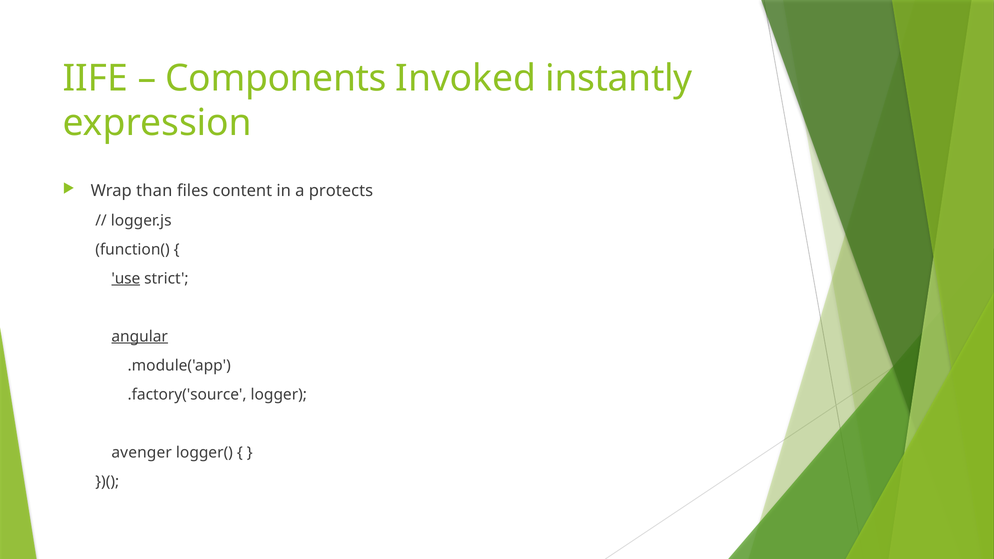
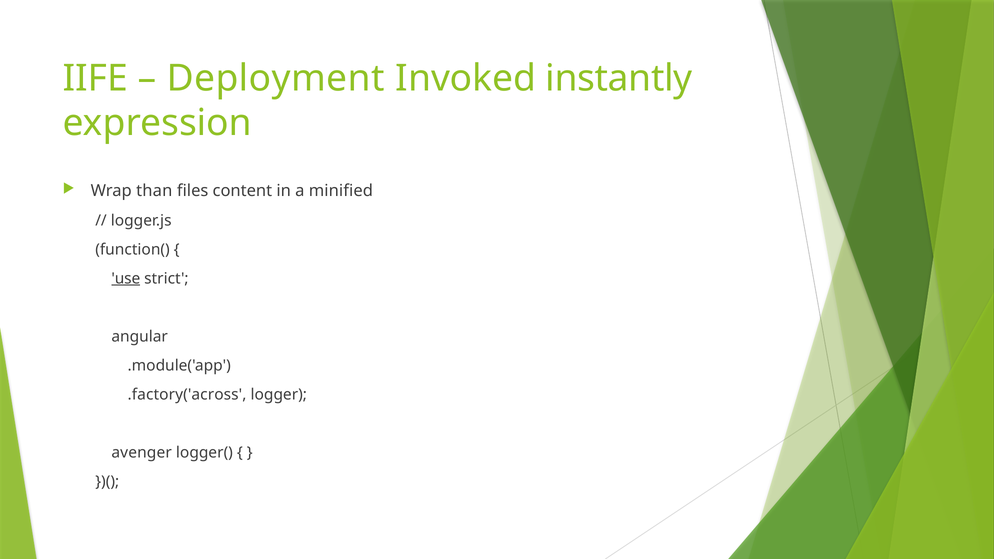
Components: Components -> Deployment (276, 78)
protects: protects -> minified (341, 191)
angular underline: present -> none (140, 337)
.factory('source: .factory('source -> .factory('across (187, 395)
